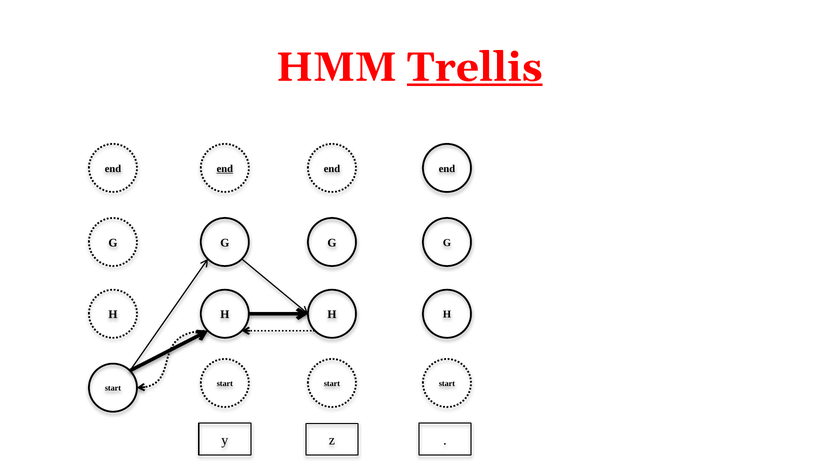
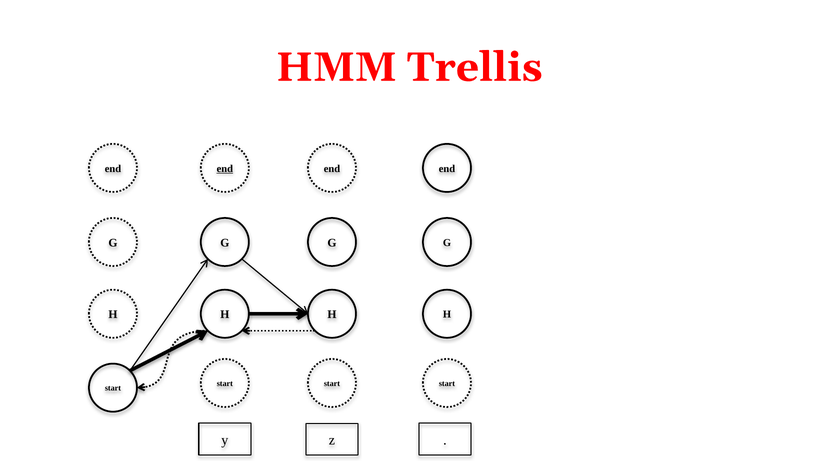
Trellis underline: present -> none (475, 67)
